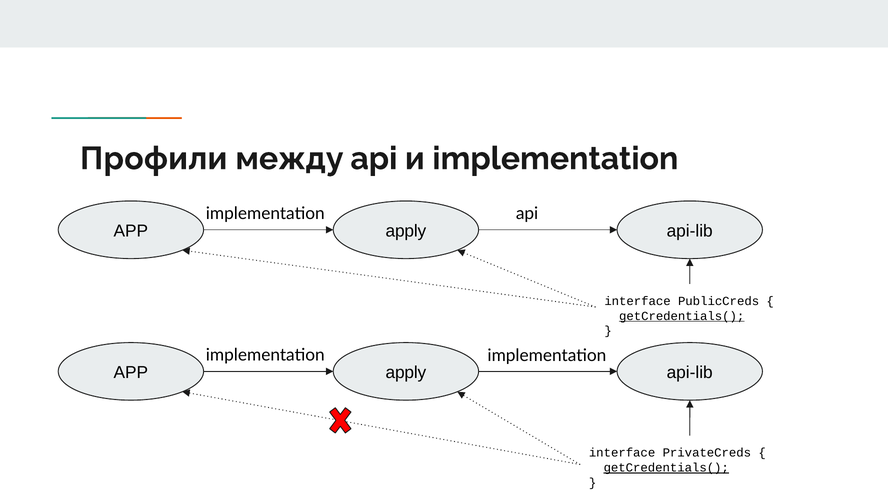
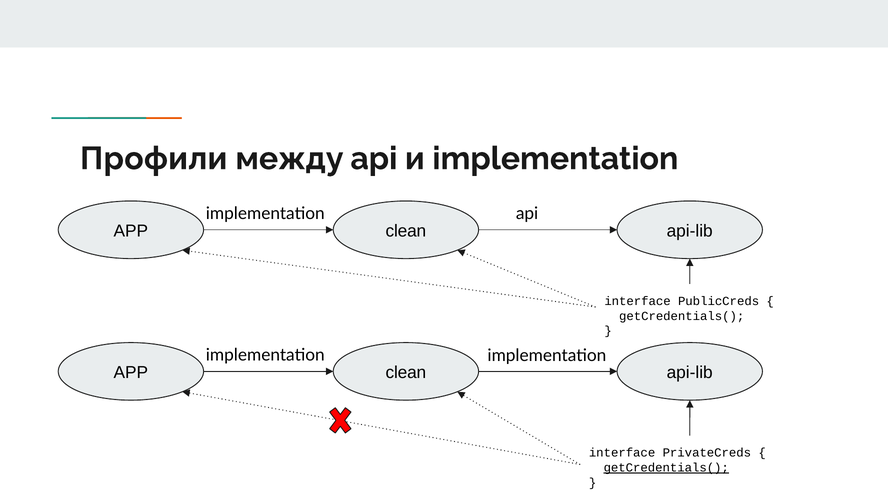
apply: apply -> clean (406, 231)
getCredentials( underline: present -> none (682, 316)
apply: apply -> clean (406, 372)
